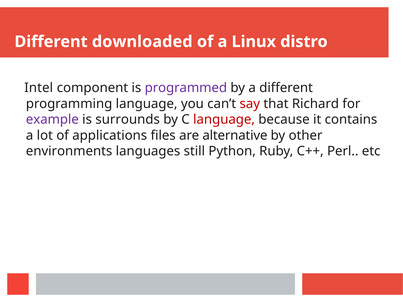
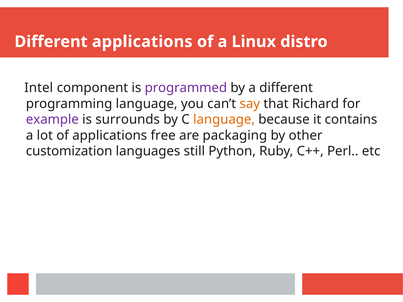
Different downloaded: downloaded -> applications (142, 42)
say colour: red -> orange (250, 104)
language colour: red -> orange (224, 120)
files: files -> free (163, 135)
alternative: alternative -> packaging (235, 135)
environments: environments -> customization (69, 151)
